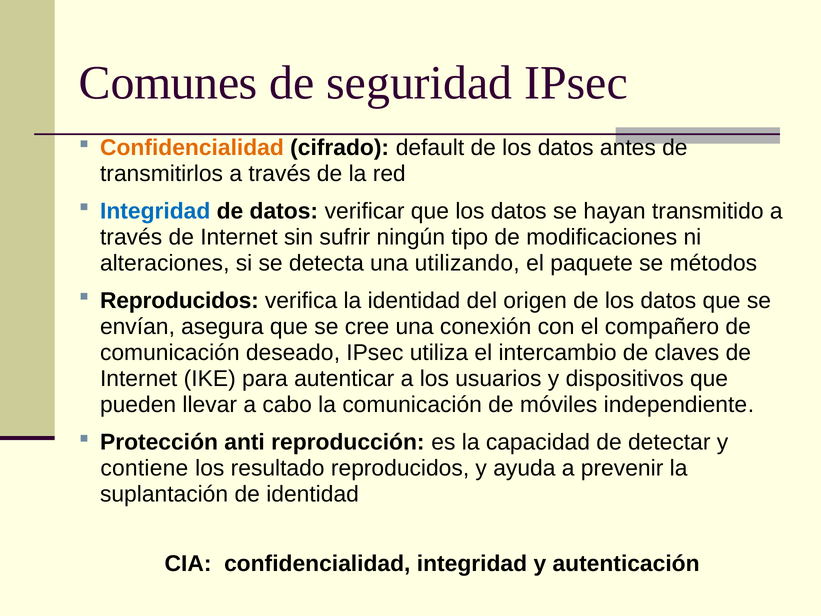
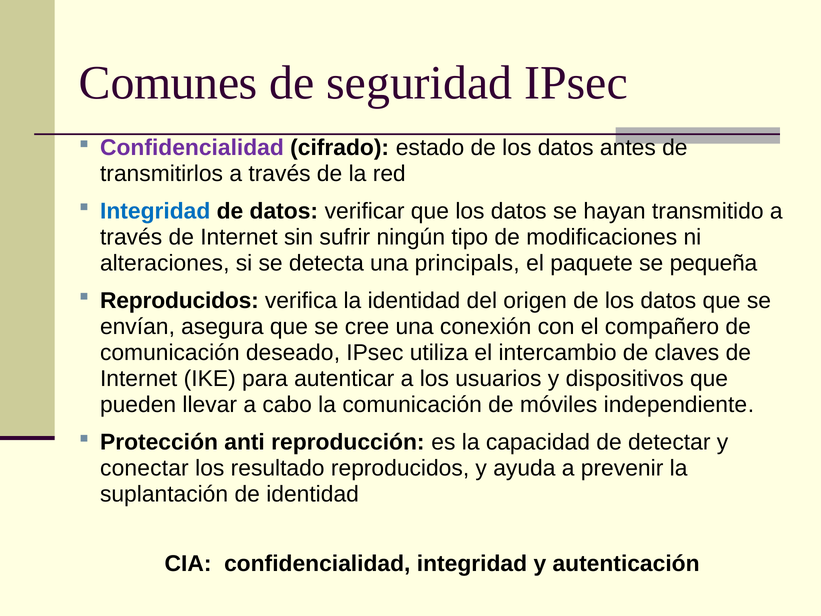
Confidencialidad colour: orange -> purple (192, 147)
default: default -> estado (430, 147)
utilizando: utilizando -> principals (467, 263)
métodos: métodos -> pequeña (713, 263)
contiene: contiene -> conectar (144, 468)
